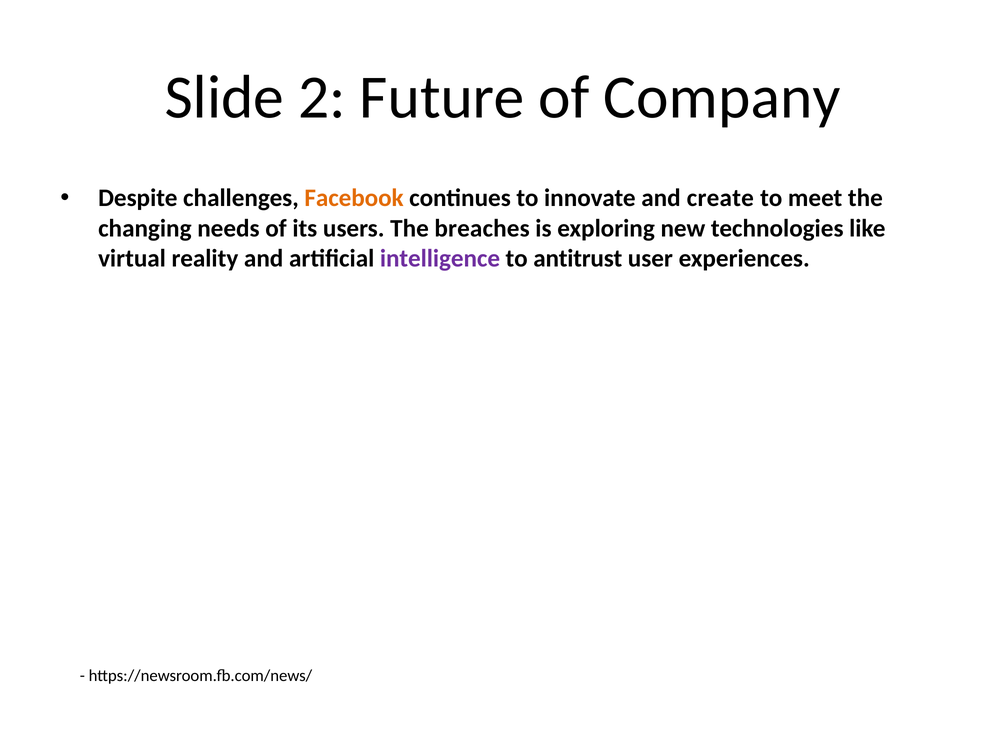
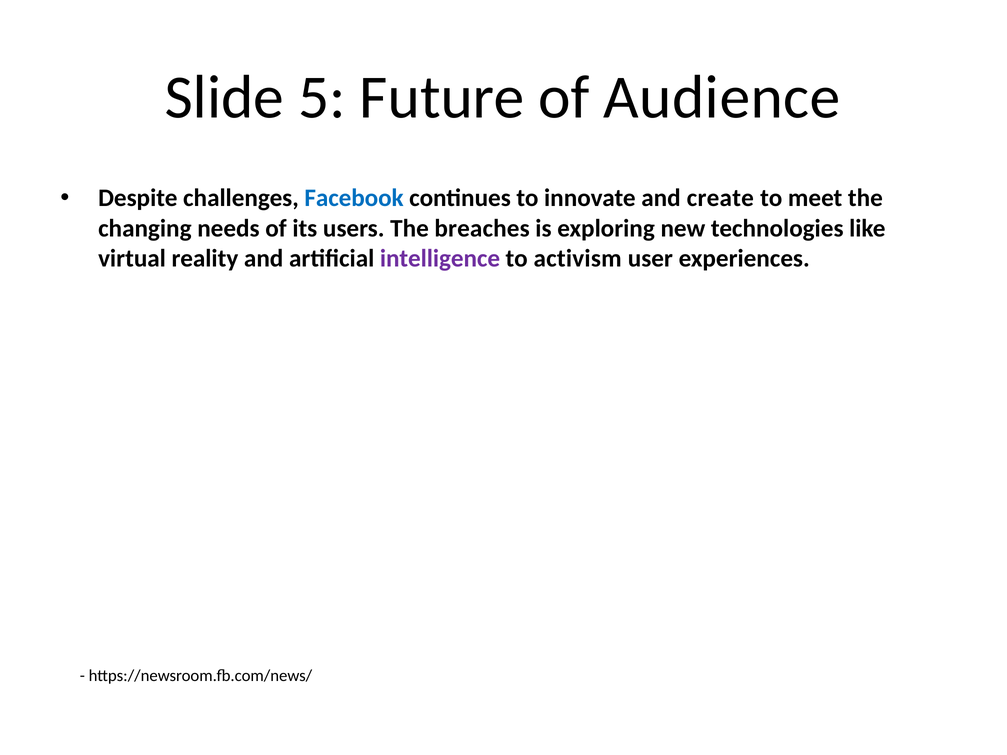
2: 2 -> 5 (322, 97)
Company: Company -> Audience (722, 97)
Facebook colour: orange -> blue (354, 198)
antitrust: antitrust -> activism (578, 259)
